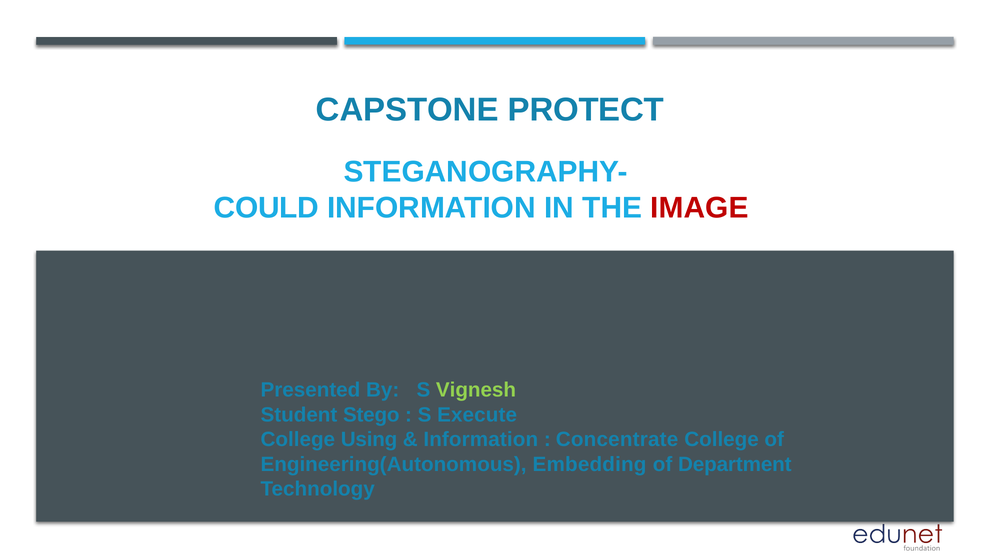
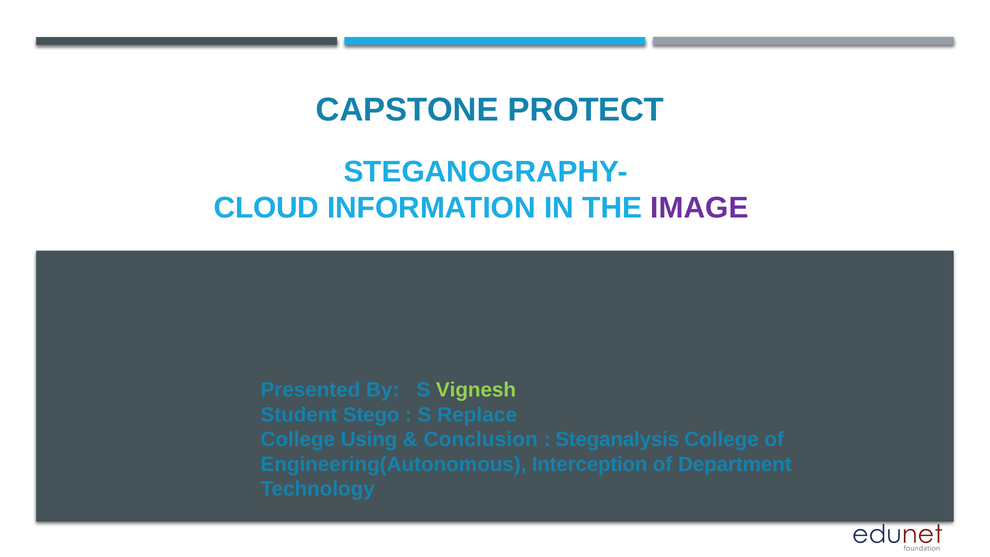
COULD: COULD -> CLOUD (266, 208)
IMAGE colour: red -> purple (699, 208)
Execute: Execute -> Replace (477, 415)
Information: Information -> Conclusion (481, 439)
Concentrate: Concentrate -> Steganalysis (617, 439)
Embedding: Embedding -> Interception (590, 464)
